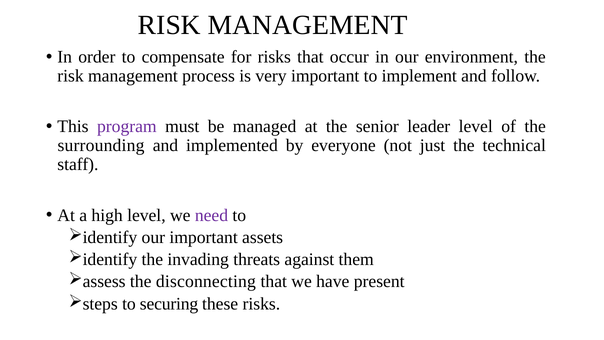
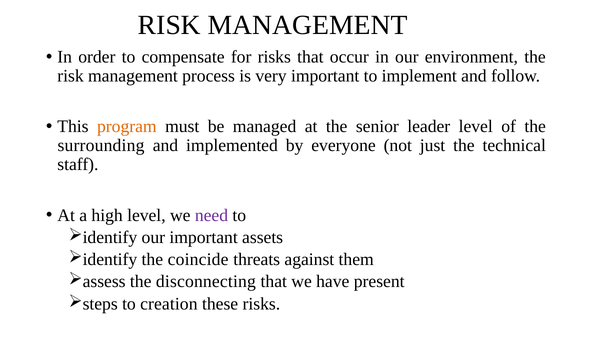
program colour: purple -> orange (127, 127)
invading: invading -> coincide (198, 259)
securing: securing -> creation (169, 304)
